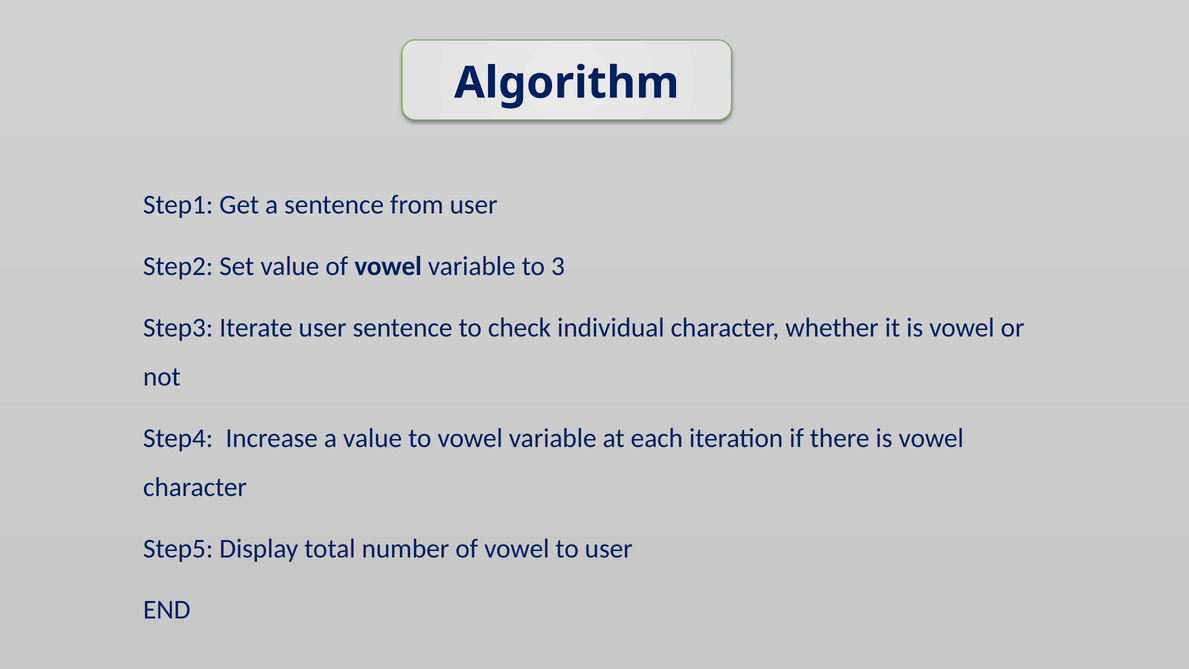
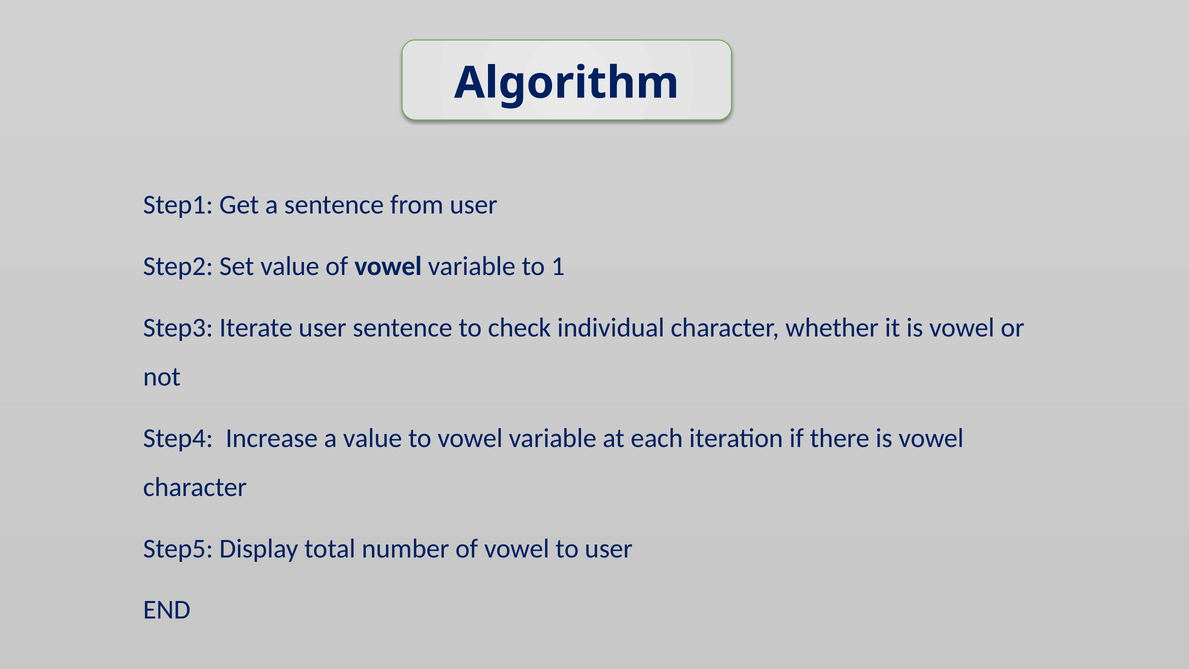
3: 3 -> 1 (558, 266)
